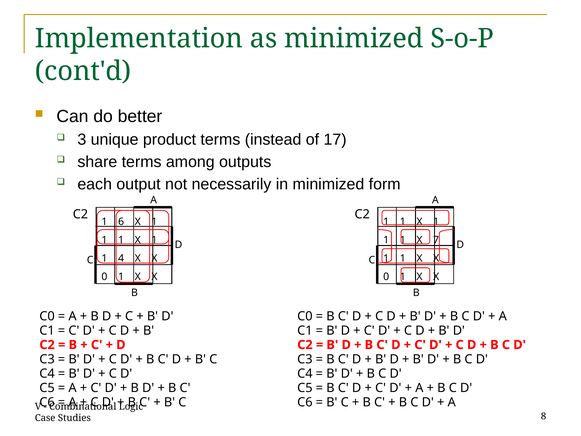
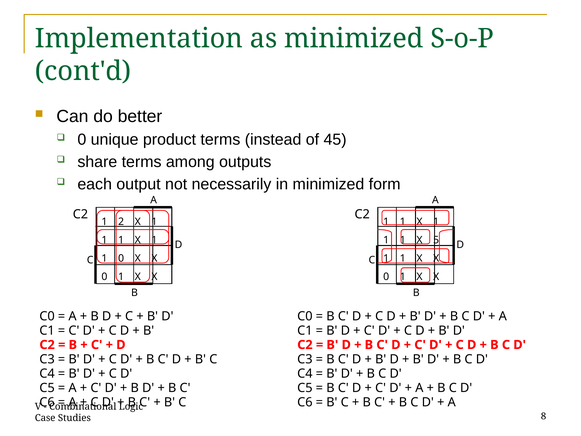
3: 3 -> 0 (82, 139)
17: 17 -> 45 (335, 139)
6: 6 -> 2 (121, 221)
7: 7 -> 5 (436, 240)
1 4: 4 -> 0 (121, 258)
